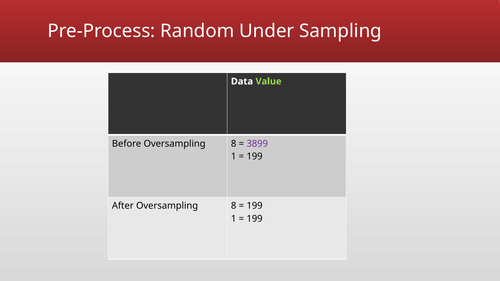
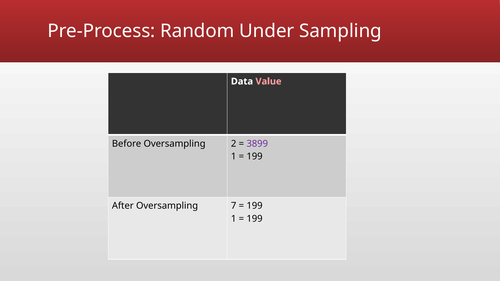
Value colour: light green -> pink (269, 81)
Before Oversampling 8: 8 -> 2 (234, 144)
After Oversampling 8: 8 -> 7 (234, 206)
